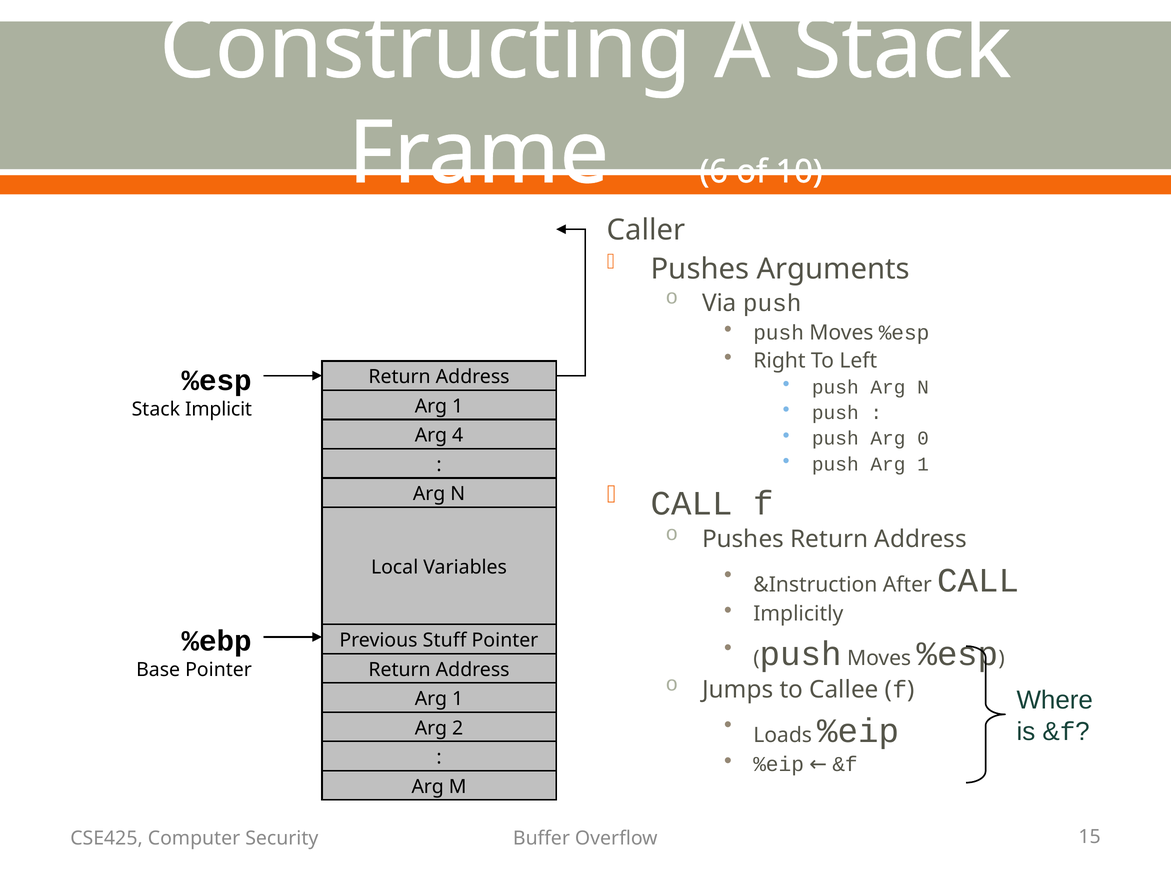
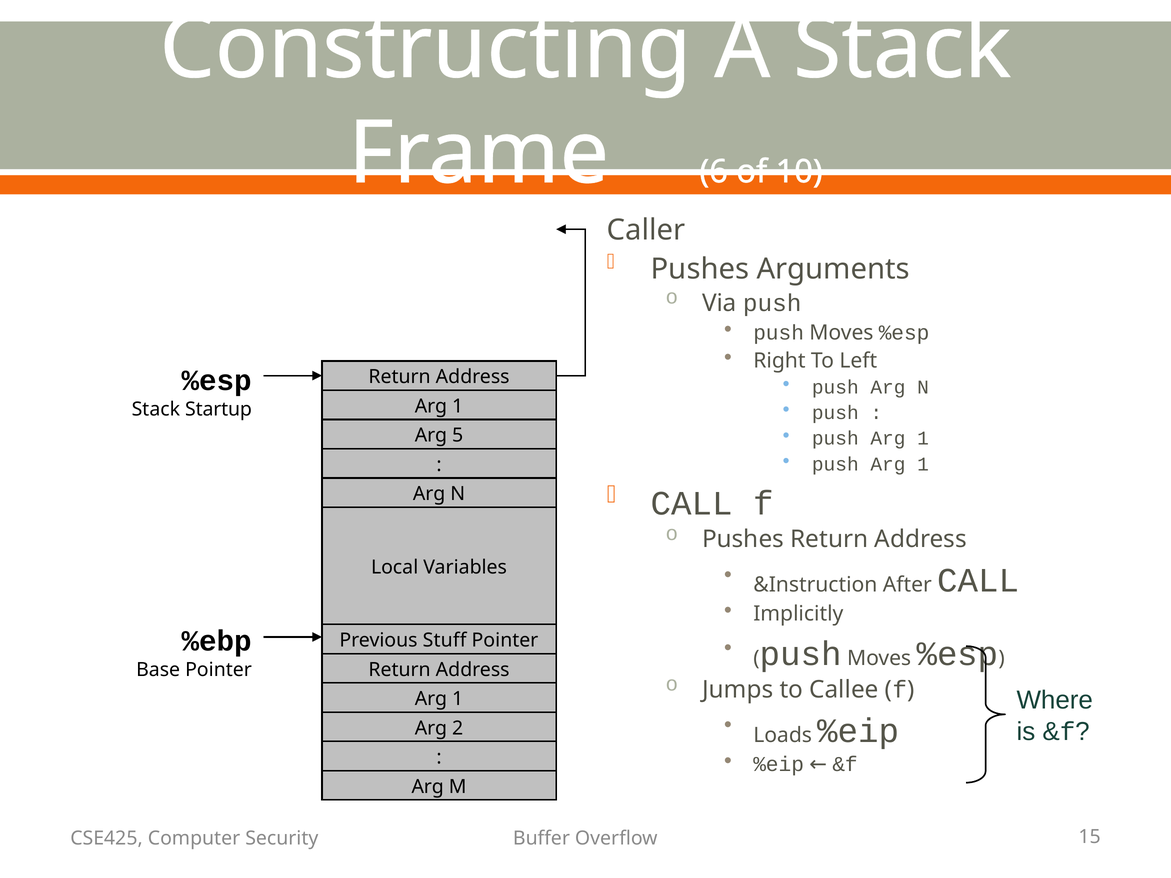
Implicit: Implicit -> Startup (219, 409)
0: 0 -> 1 (923, 439)
4: 4 -> 5 (458, 436)
